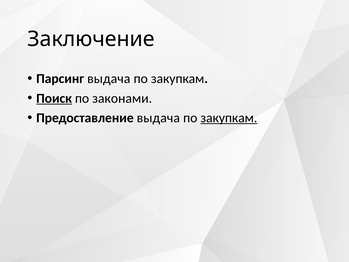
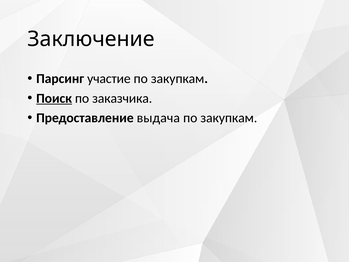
Парсинг выдача: выдача -> участие (109, 79)
законами: законами -> заказчика (122, 98)
закупкам underline: present -> none (229, 118)
